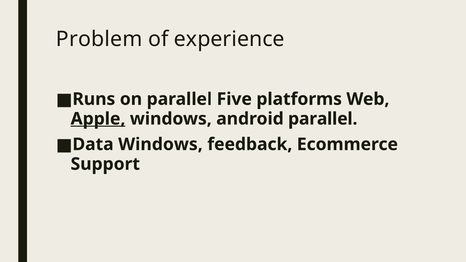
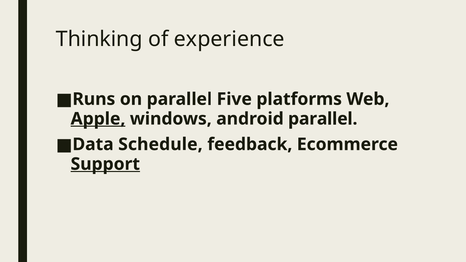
Problem: Problem -> Thinking (99, 39)
Data Windows: Windows -> Schedule (160, 144)
Support underline: none -> present (105, 164)
